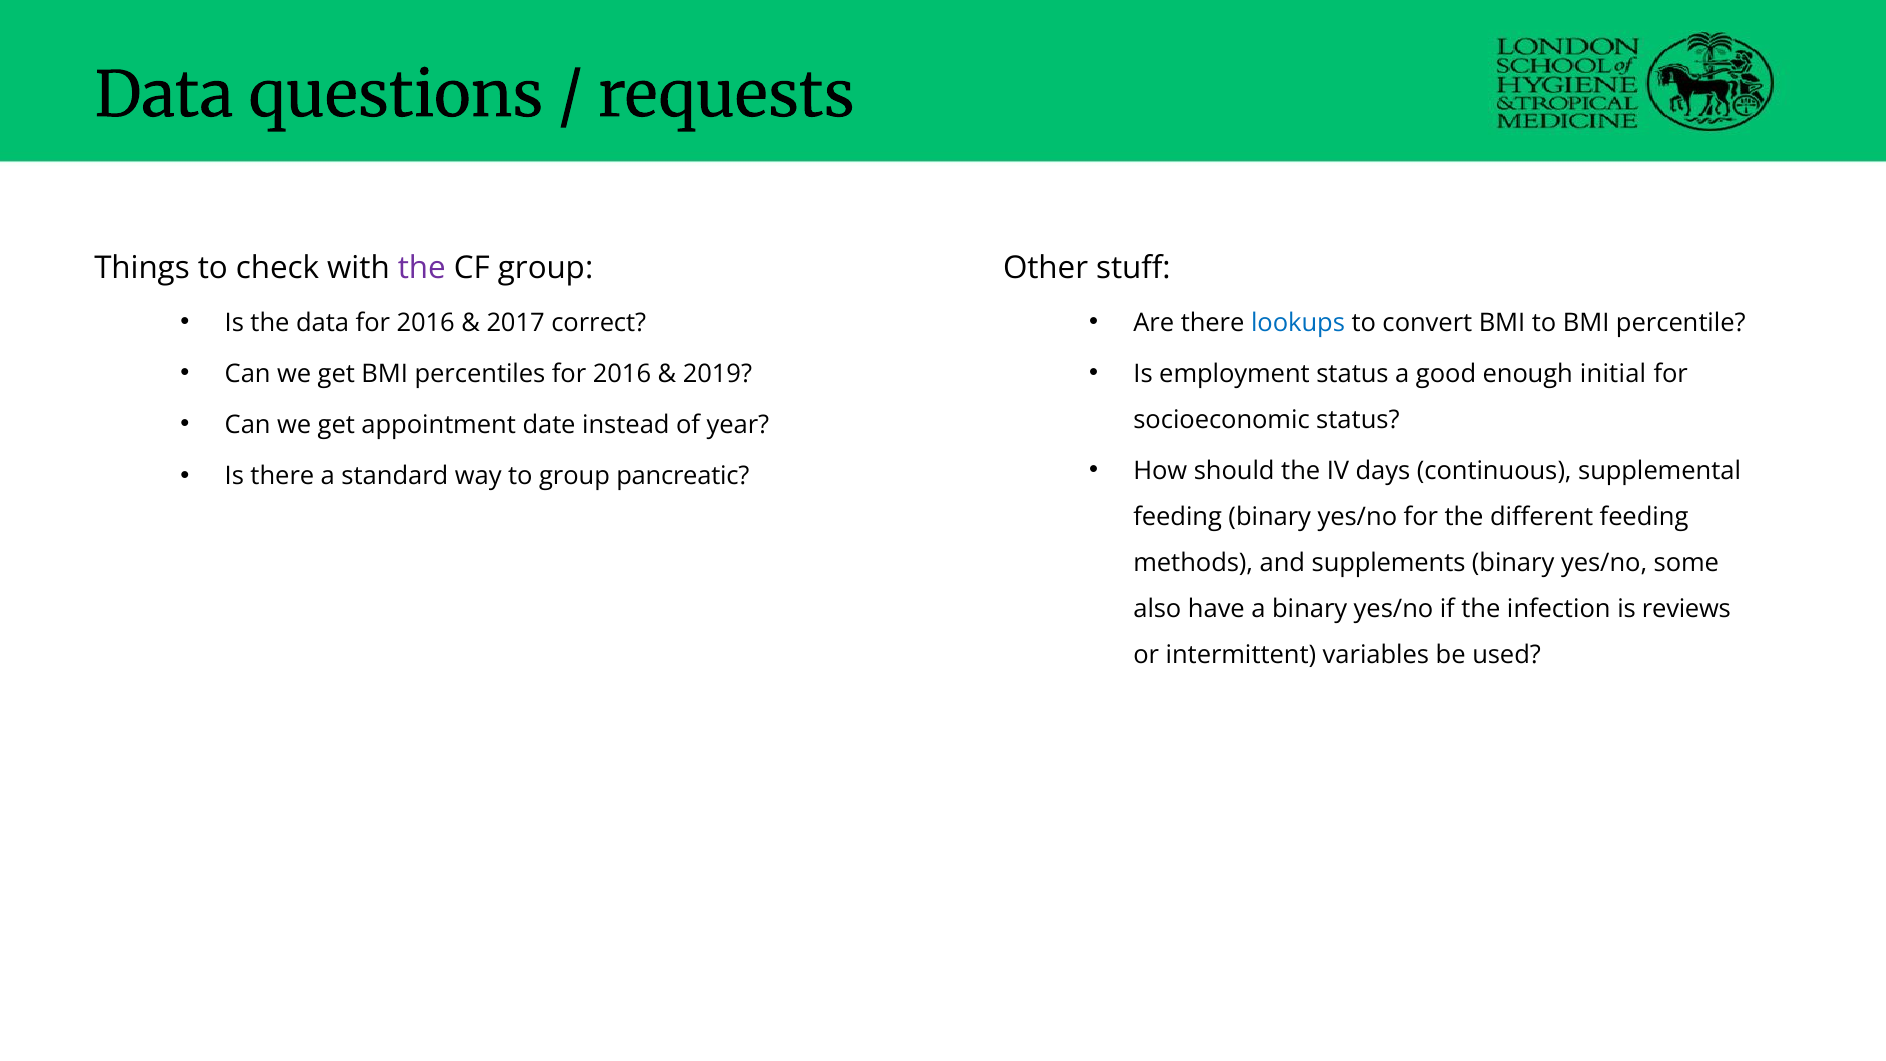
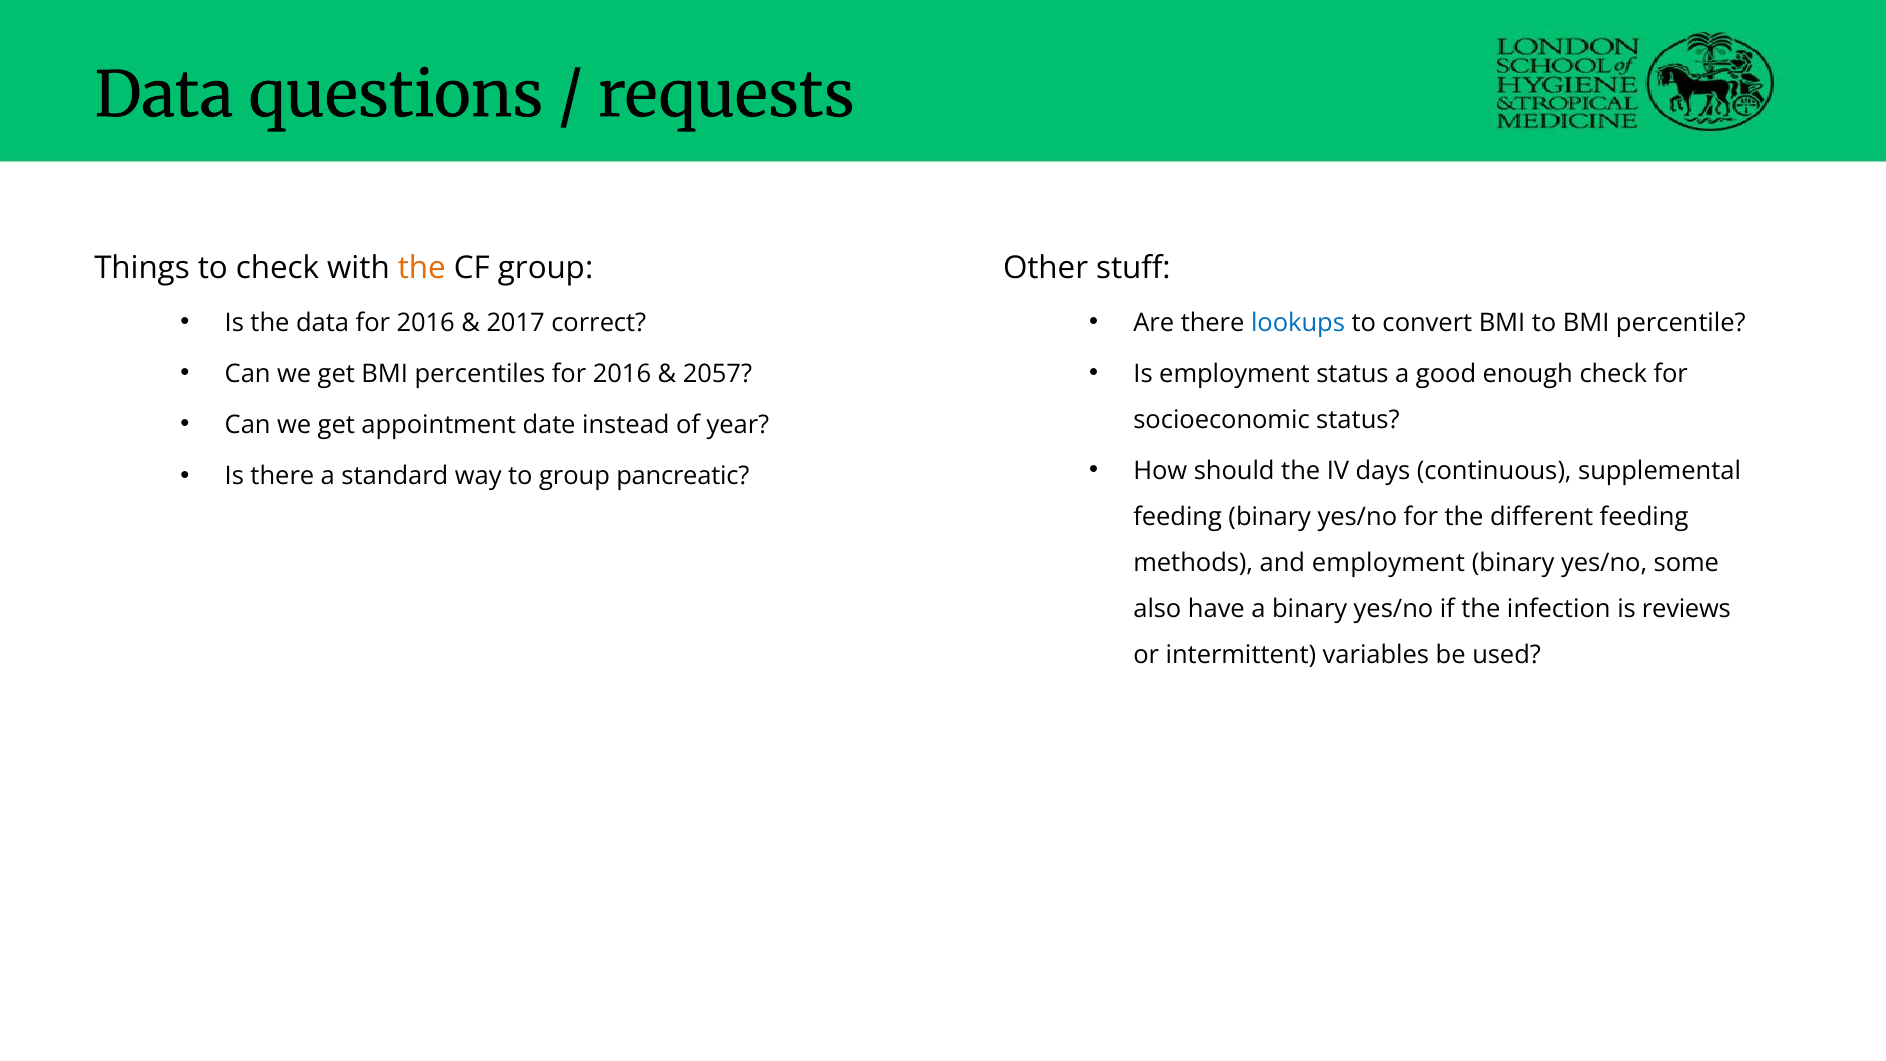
the colour: purple -> orange (422, 268)
2019: 2019 -> 2057 (717, 374)
enough initial: initial -> check (1613, 374)
and supplements: supplements -> employment (1388, 563)
